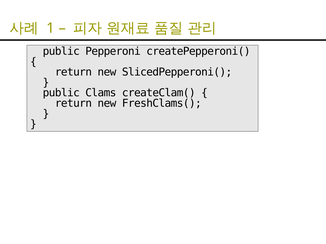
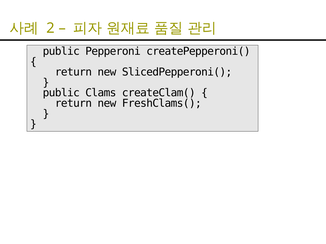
1: 1 -> 2 (51, 28)
